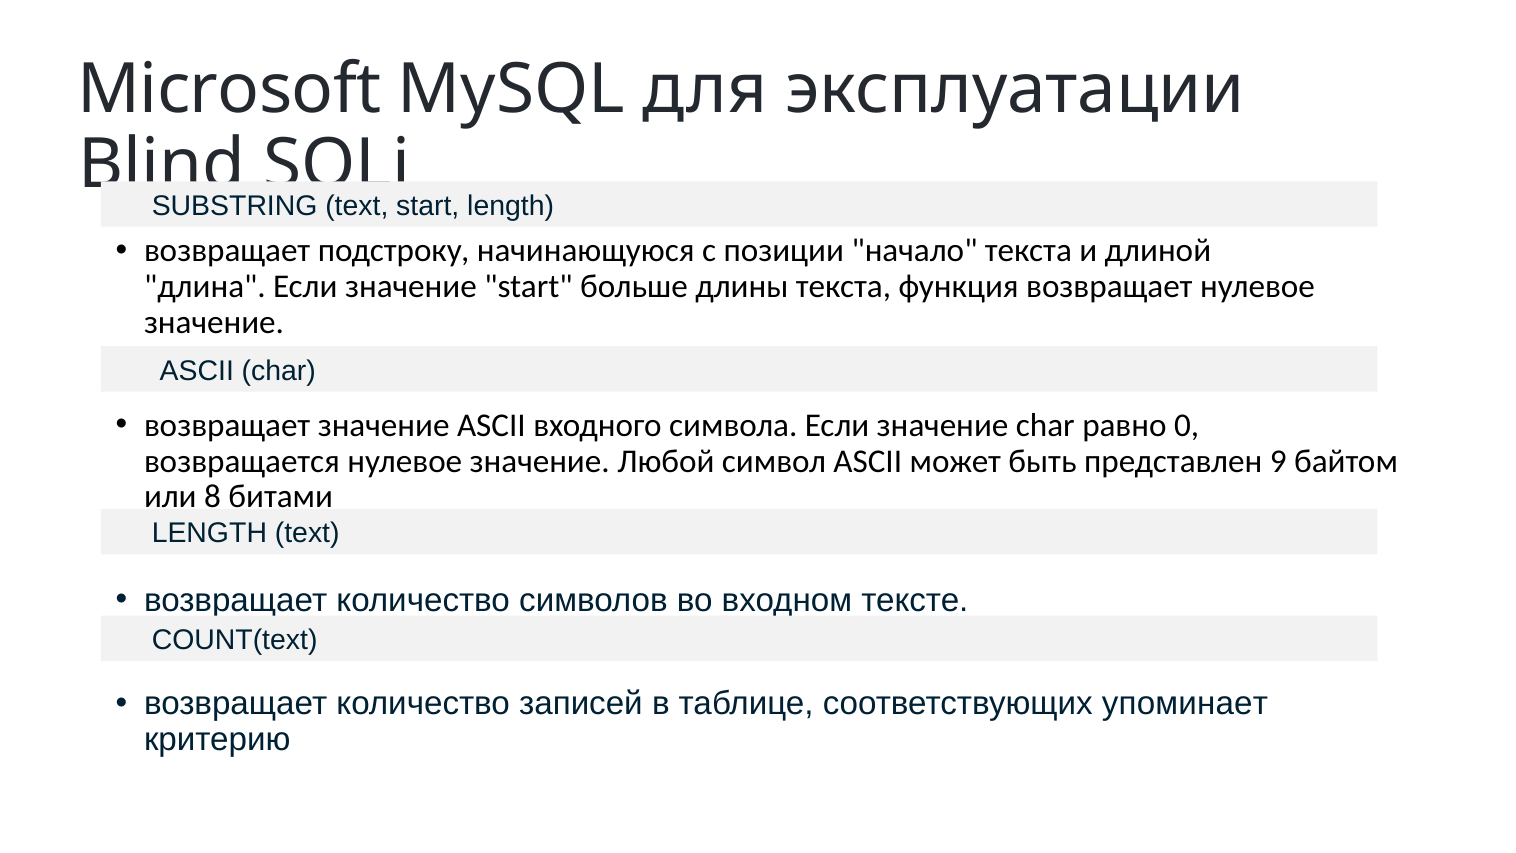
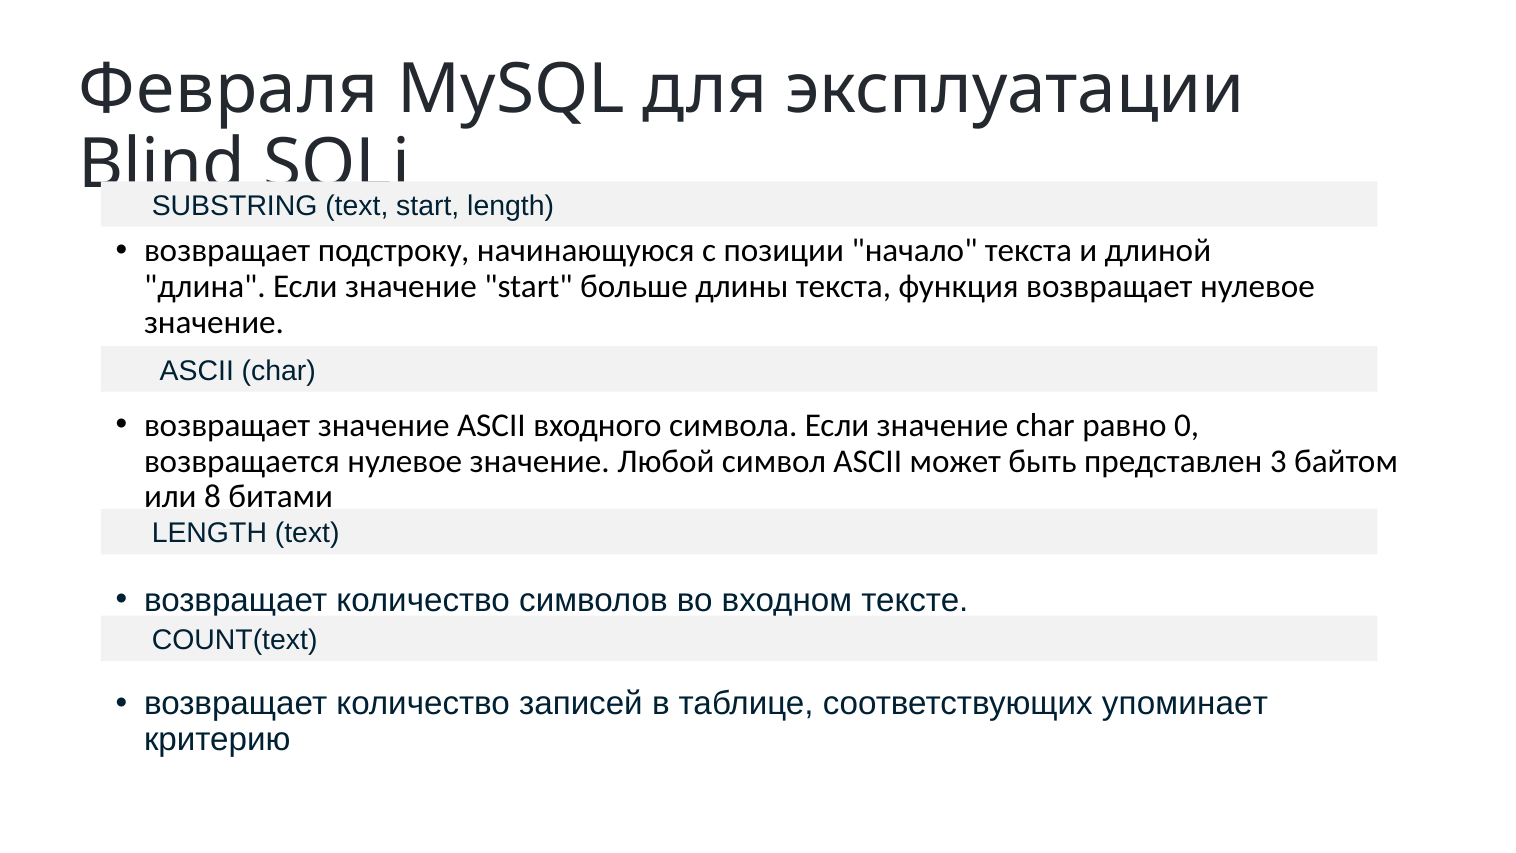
Microsoft: Microsoft -> Февраля (229, 90)
9: 9 -> 3 (1278, 461)
